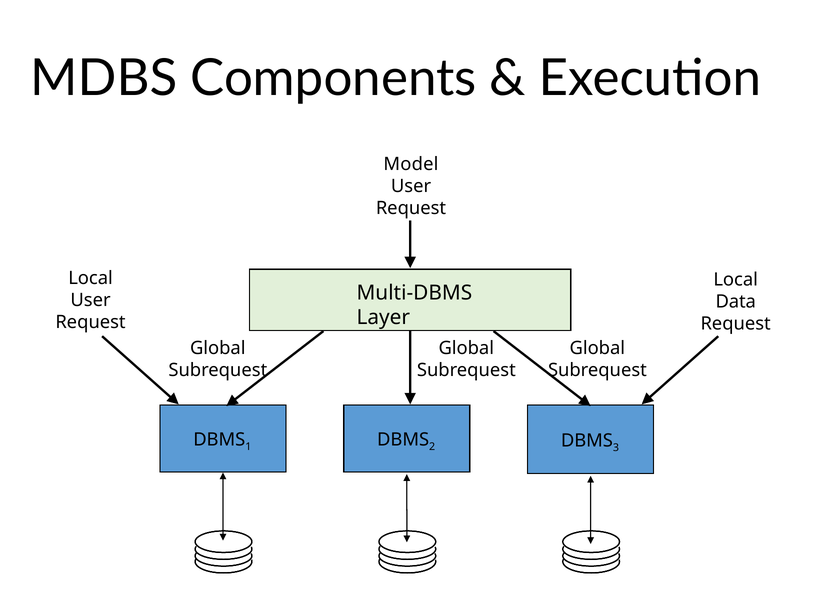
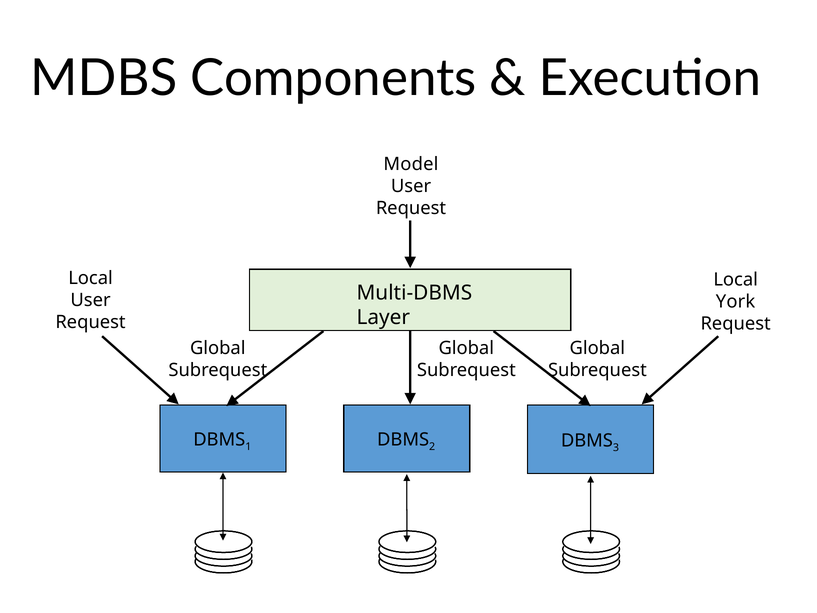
Data: Data -> York (736, 302)
